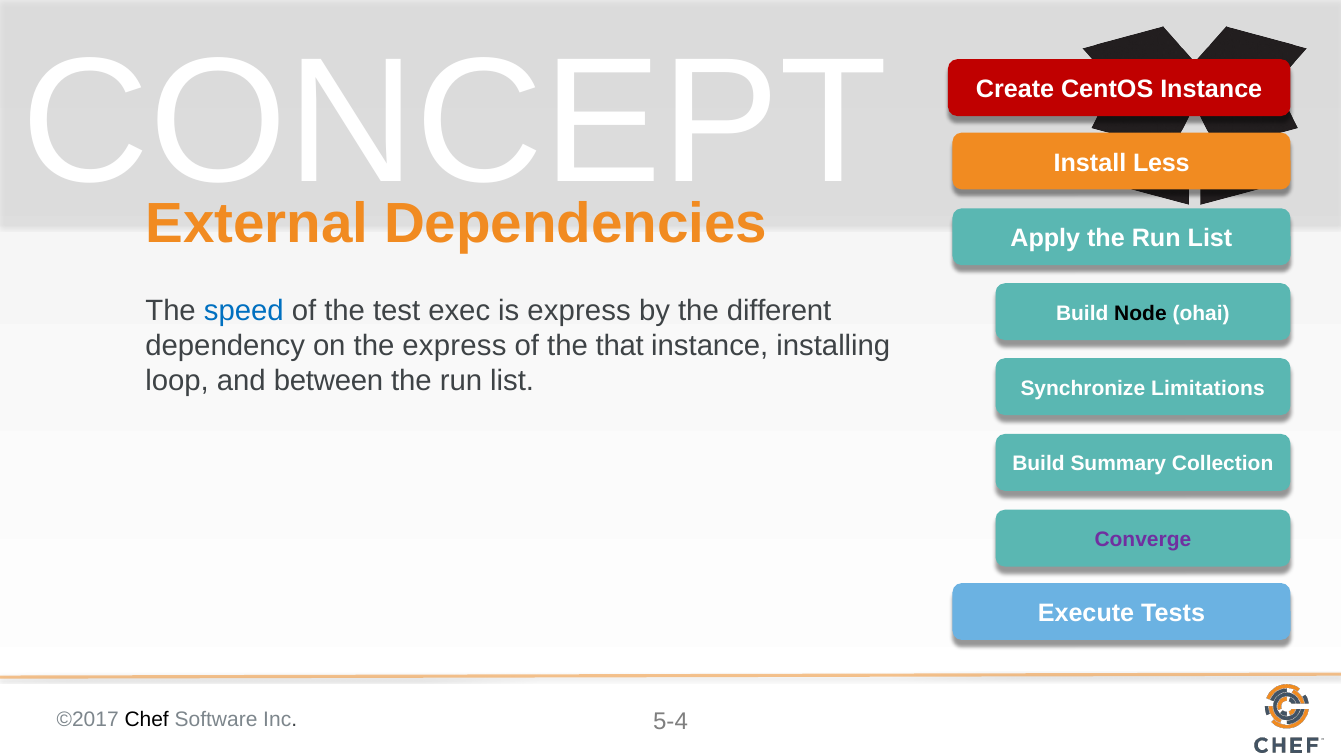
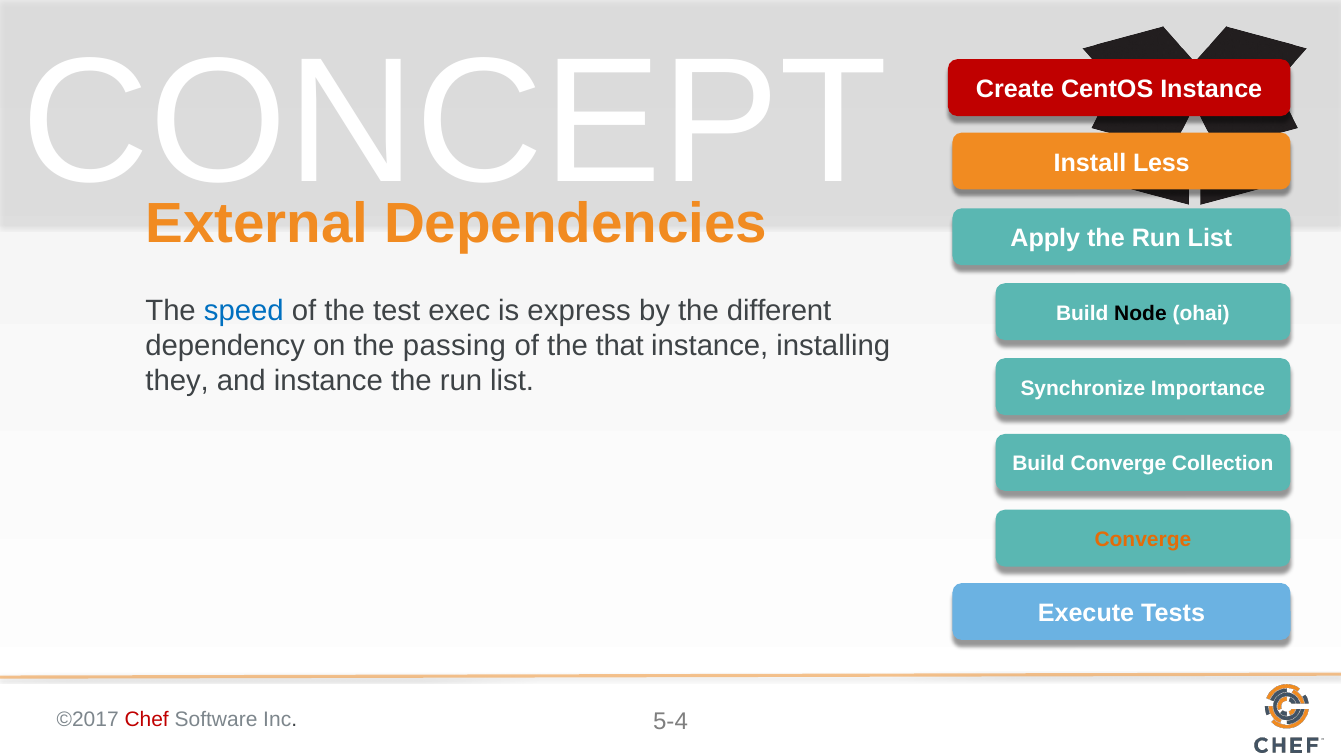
the express: express -> passing (454, 345)
loop: loop -> they (177, 381)
and between: between -> instance (328, 381)
Limitations: Limitations -> Importance (1208, 388)
Build Summary: Summary -> Converge (1118, 463)
Converge colour: purple -> orange (1143, 539)
Chef colour: black -> red (147, 719)
